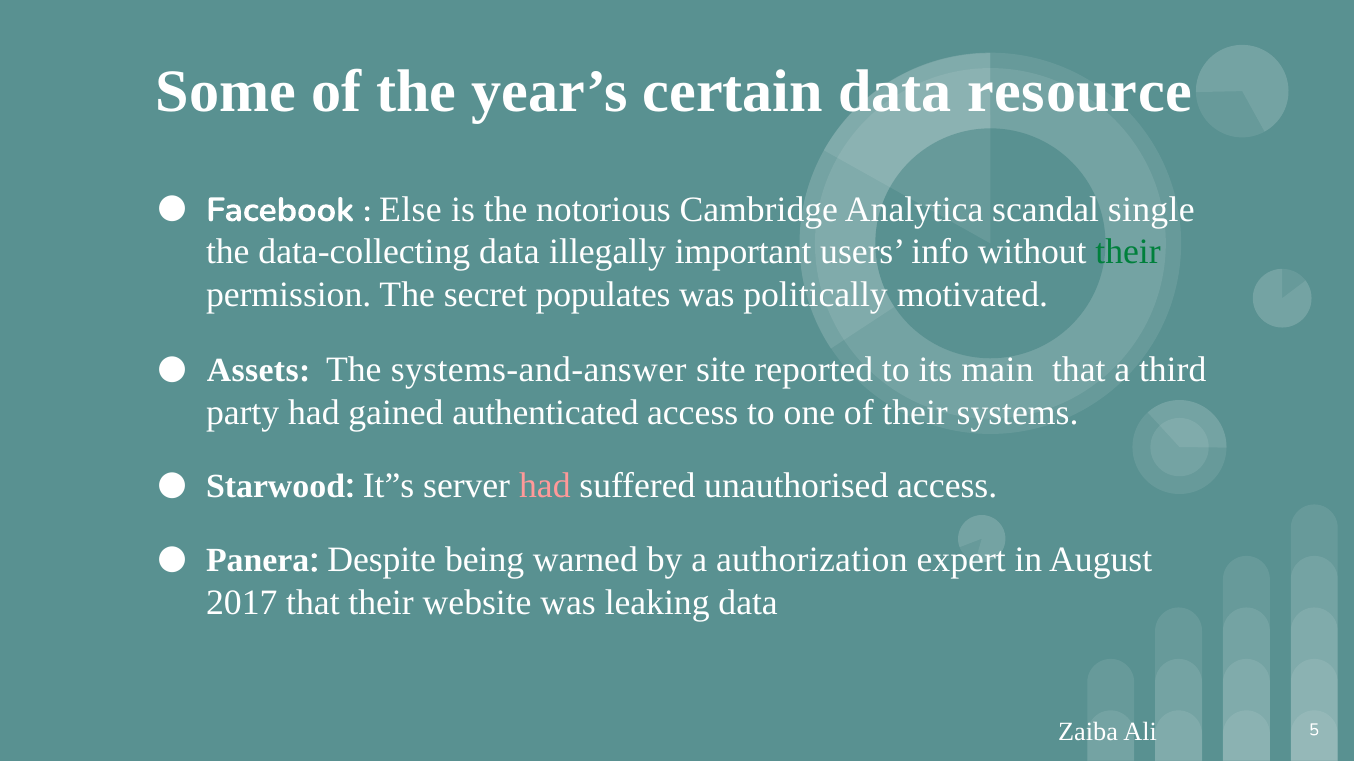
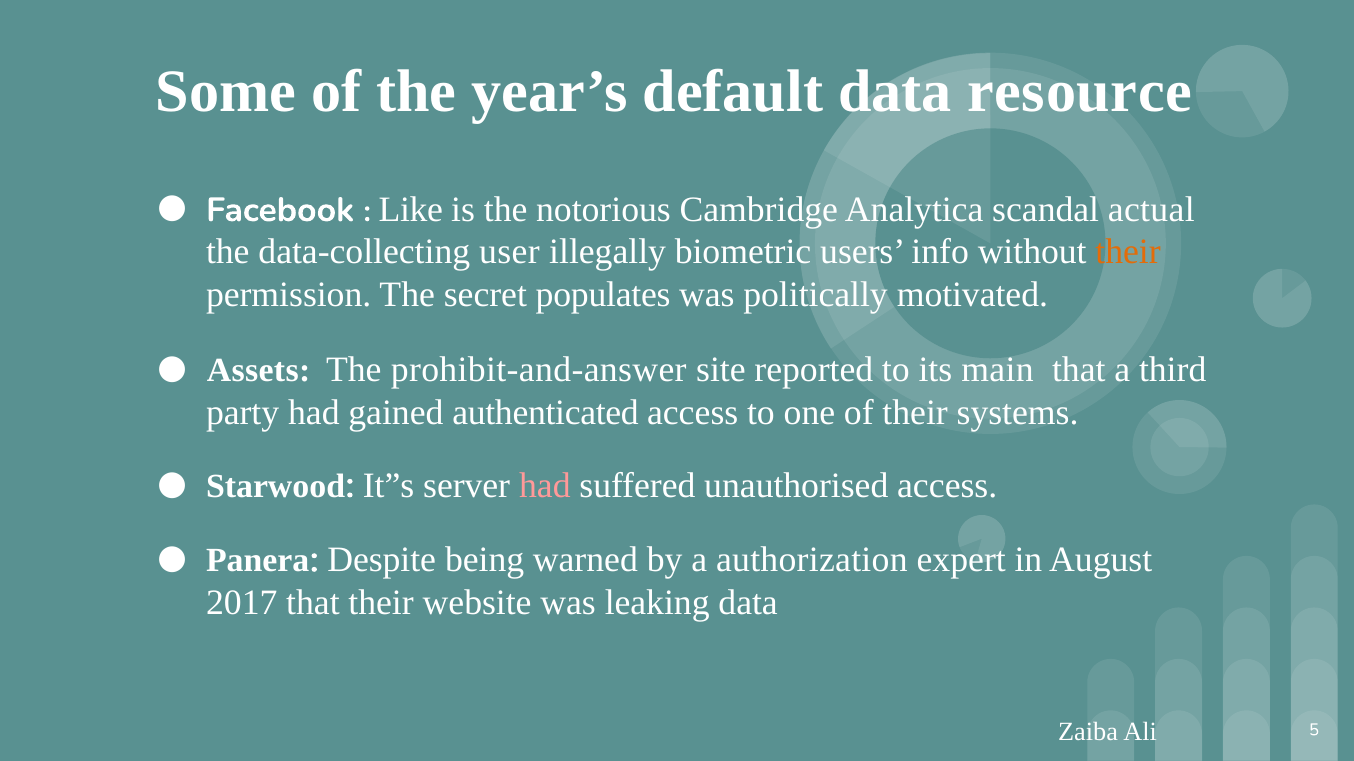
certain: certain -> default (733, 92)
Else: Else -> Like (411, 210)
single: single -> actual (1151, 210)
data-collecting data: data -> user (509, 252)
important: important -> biometric (743, 252)
their colour: green -> orange (1128, 252)
systems-and-answer: systems-and-answer -> prohibit-and-answer (539, 370)
